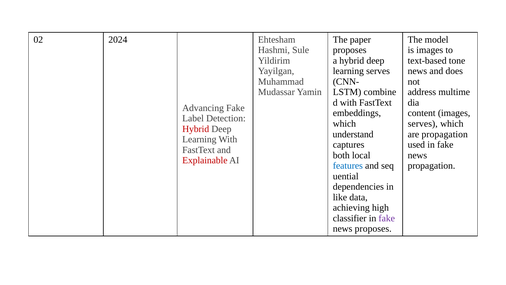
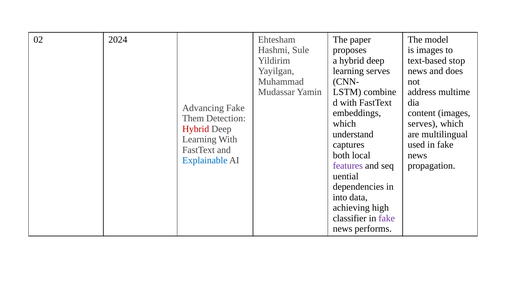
tone: tone -> stop (457, 61)
Label: Label -> Them (193, 118)
are propagation: propagation -> multilingual (445, 134)
Explainable colour: red -> blue (205, 160)
features colour: blue -> purple (348, 166)
like: like -> into (340, 197)
news proposes: proposes -> performs (373, 229)
